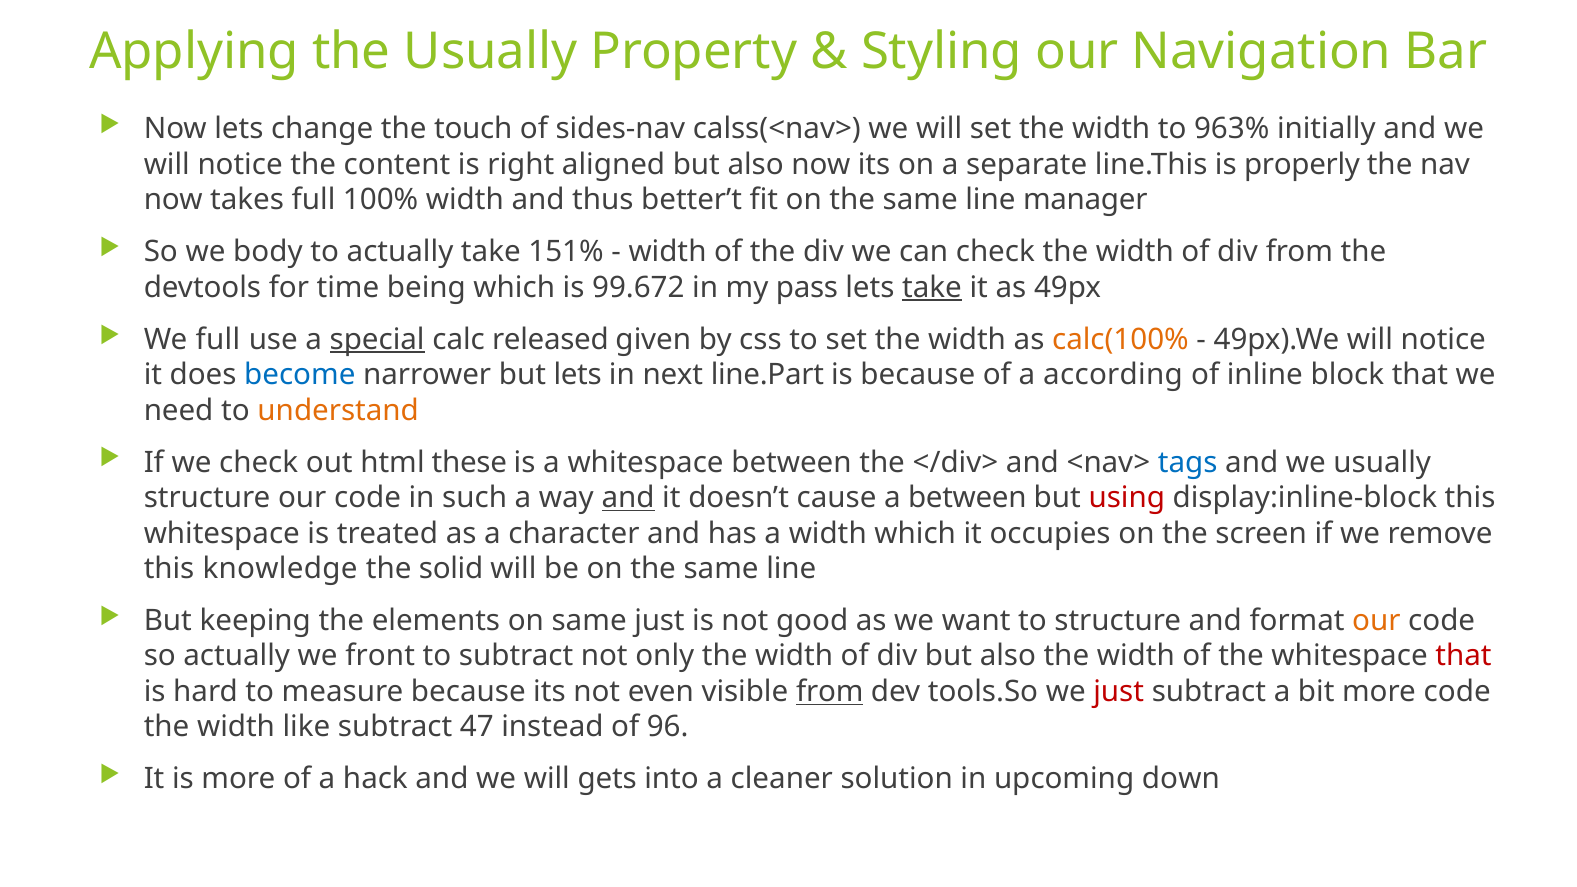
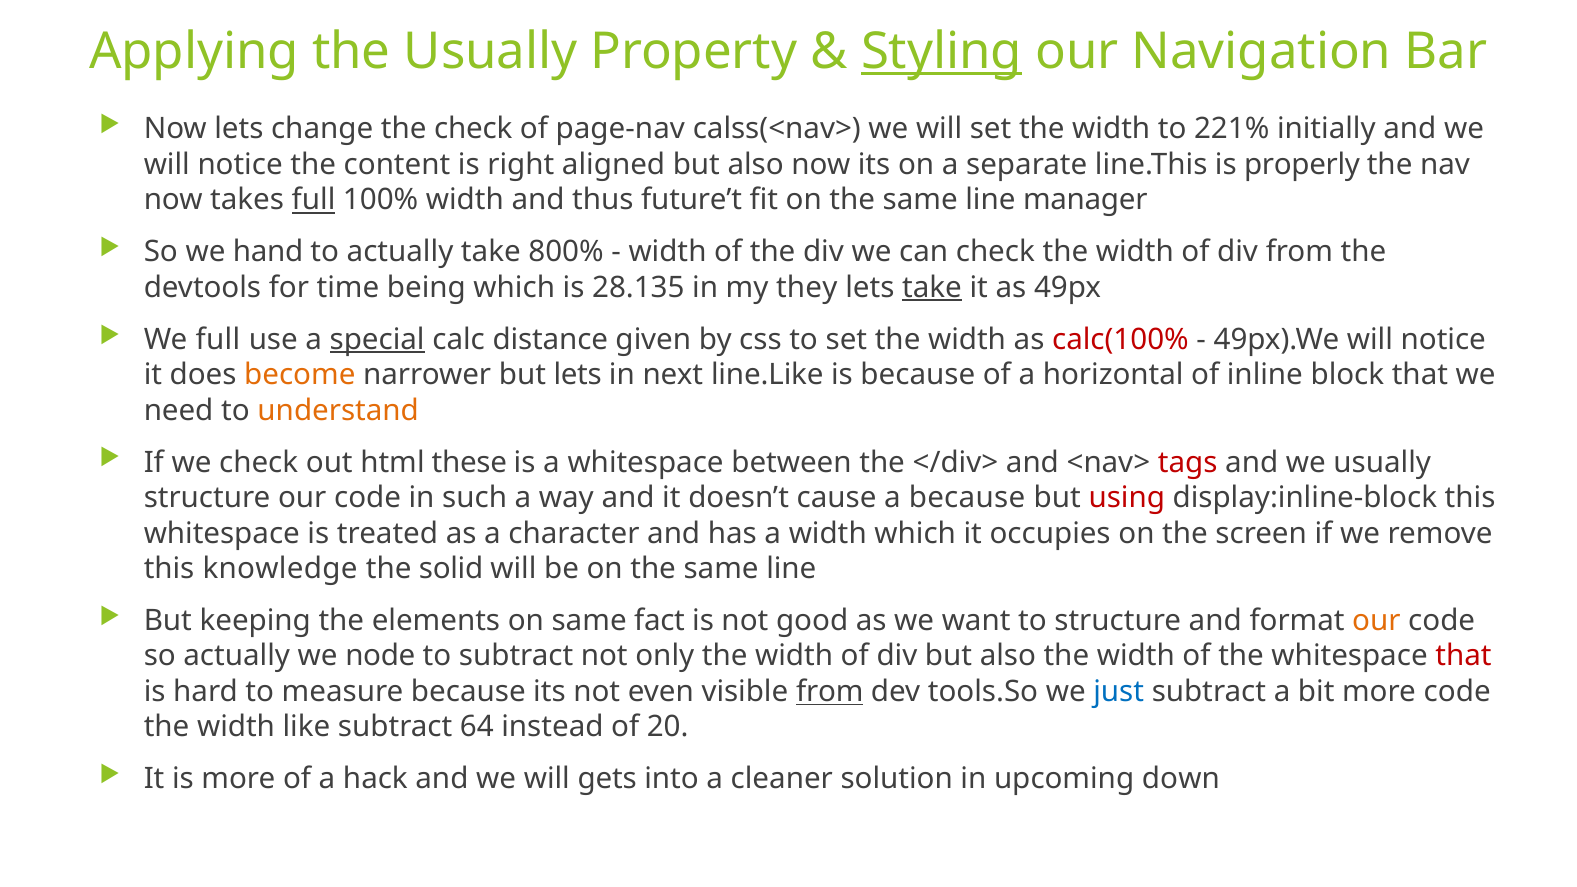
Styling underline: none -> present (942, 52)
the touch: touch -> check (473, 129)
sides-nav: sides-nav -> page-nav (620, 129)
963%: 963% -> 221% (1232, 129)
full underline: none -> present (314, 200)
better’t: better’t -> future’t (692, 200)
body: body -> hand (268, 252)
151%: 151% -> 800% (566, 252)
99.672: 99.672 -> 28.135 (638, 288)
pass: pass -> they (807, 288)
released: released -> distance (550, 340)
calc(100% colour: orange -> red (1120, 340)
become colour: blue -> orange (300, 375)
line.Part: line.Part -> line.Like (767, 375)
according: according -> horizontal (1113, 375)
tags colour: blue -> red (1188, 462)
and underline: present -> none (628, 498)
a between: between -> because (967, 498)
same just: just -> fact (660, 621)
front: front -> node (380, 656)
just colour: red -> blue (1119, 692)
47: 47 -> 64 (477, 727)
96: 96 -> 20 (668, 727)
